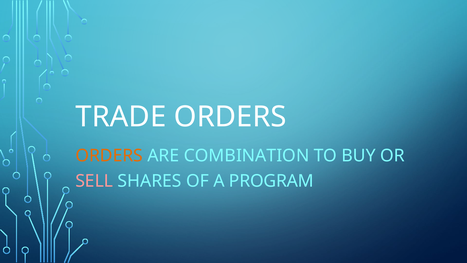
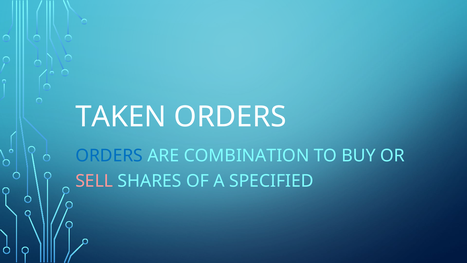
TRADE: TRADE -> TAKEN (121, 117)
ORDERS colour: orange -> blue (109, 156)
PROGRAM: PROGRAM -> SPECIFIED (271, 181)
